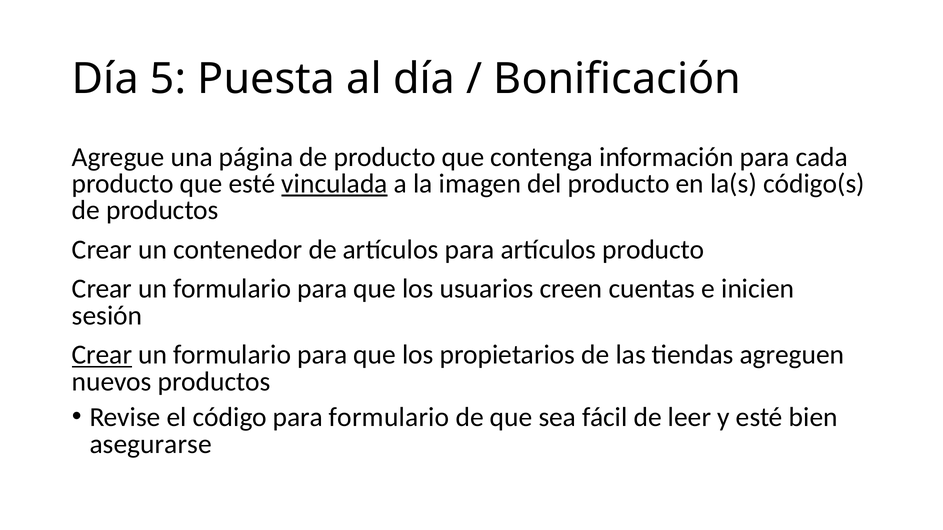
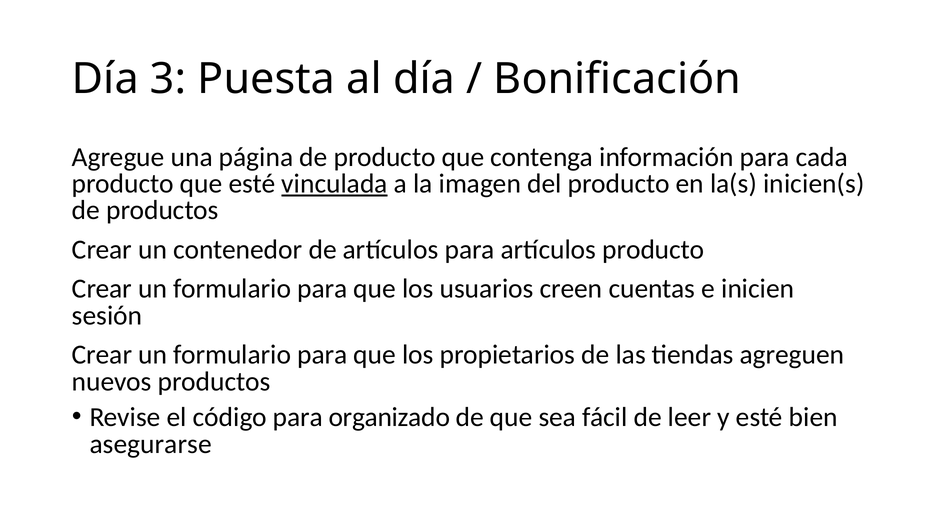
5: 5 -> 3 (168, 79)
código(s: código(s -> inicien(s (814, 184)
Crear underline: present -> none (102, 355)
para formulario: formulario -> organizado (389, 418)
